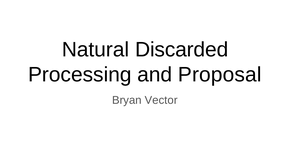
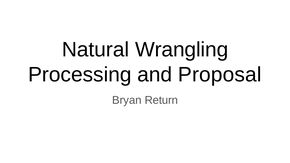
Discarded: Discarded -> Wrangling (182, 50)
Vector: Vector -> Return (161, 100)
